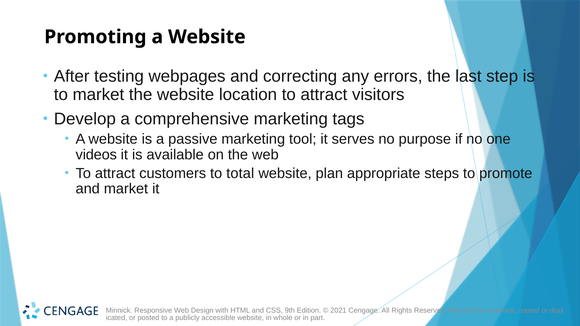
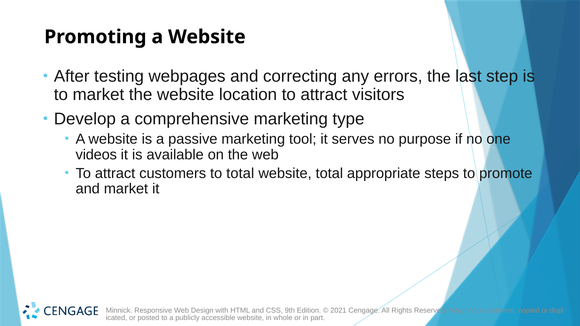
tags: tags -> type (348, 119)
website plan: plan -> total (329, 173)
